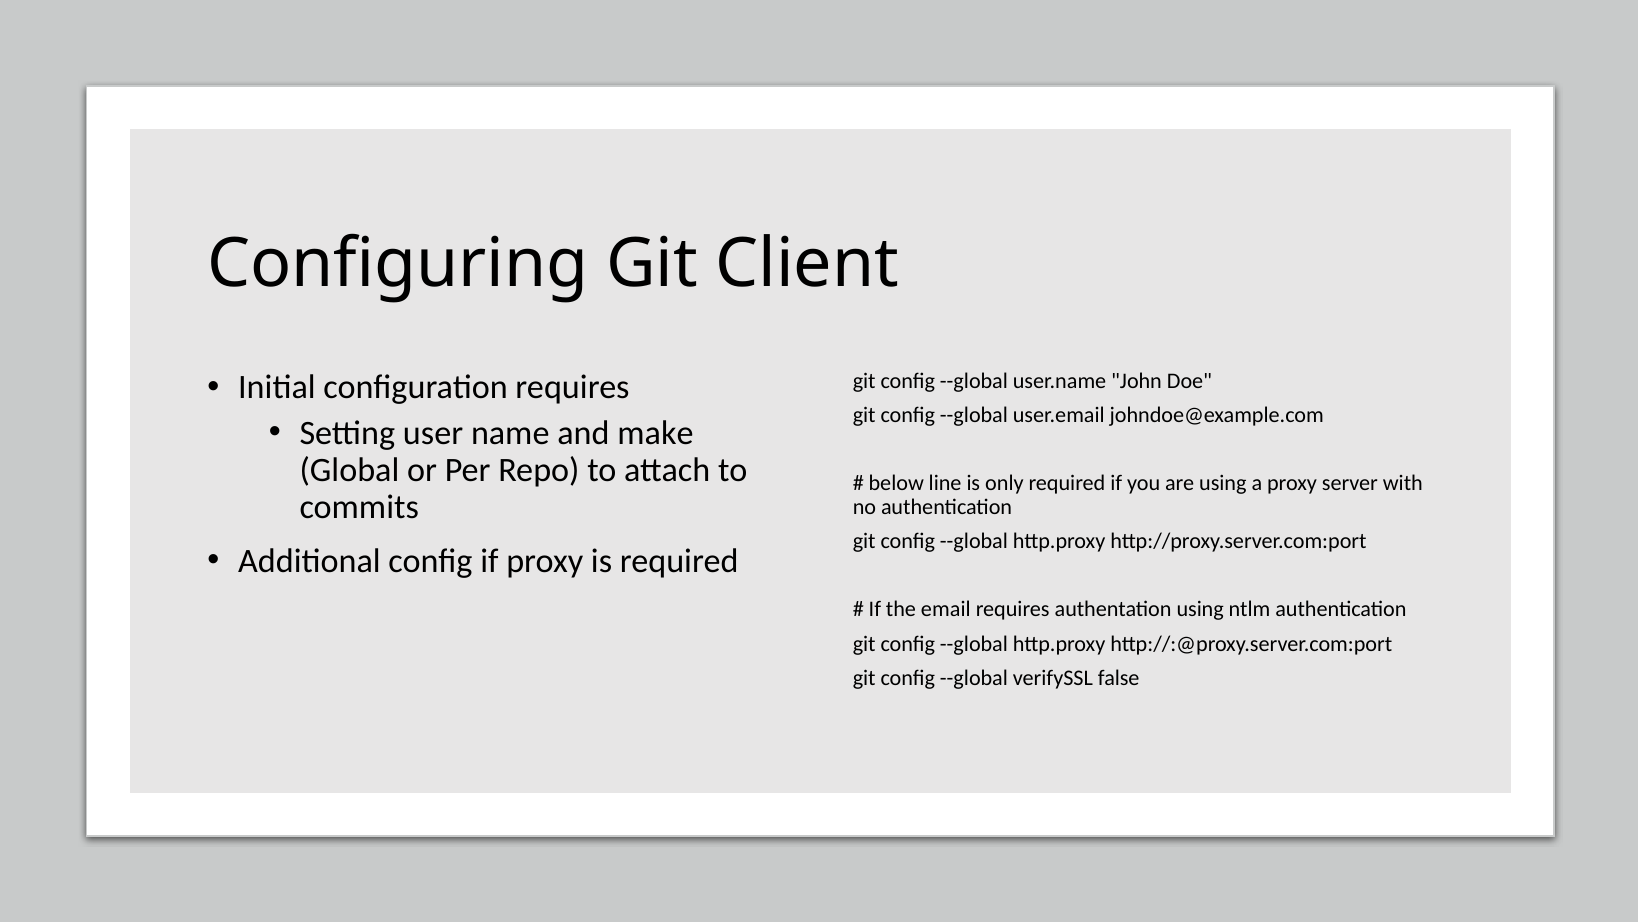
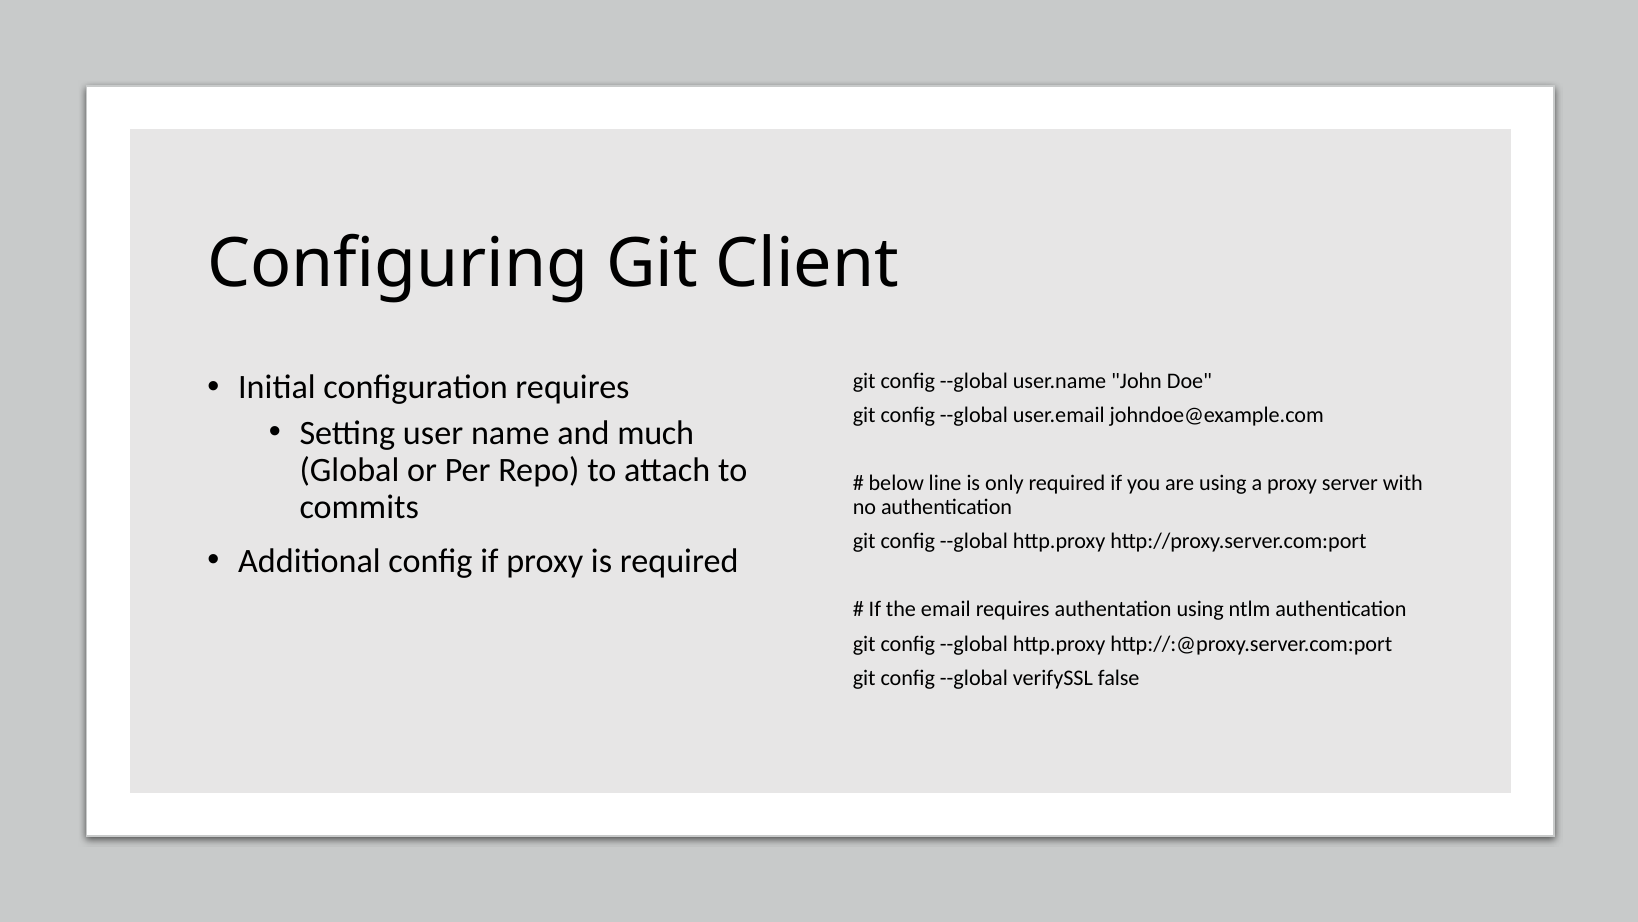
make: make -> much (656, 433)
